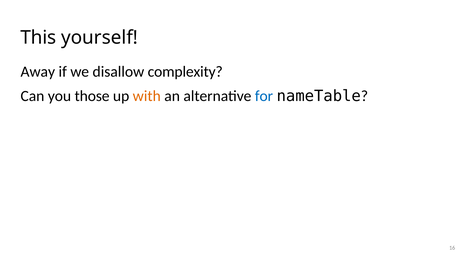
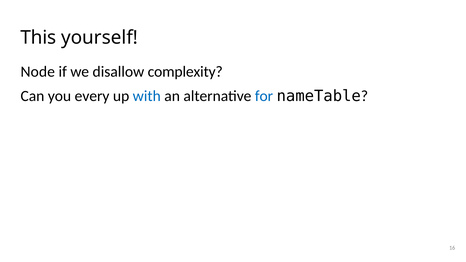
Away: Away -> Node (38, 72)
those: those -> every (92, 96)
with colour: orange -> blue (147, 96)
